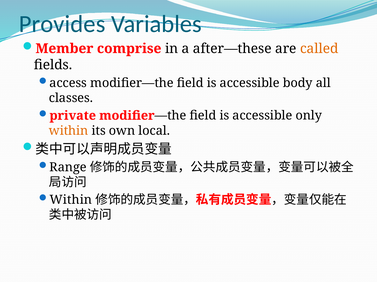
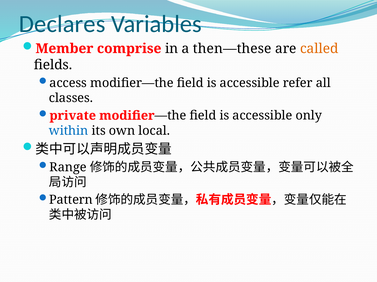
Provides: Provides -> Declares (62, 24)
after—these: after—these -> then—these (232, 49)
body: body -> refer (298, 83)
within colour: orange -> blue (69, 131)
Within: Within -> Pattern (71, 200)
